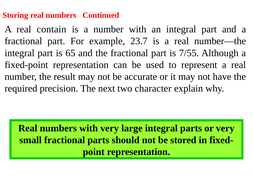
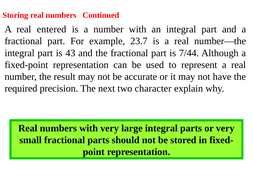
contain: contain -> entered (52, 29)
65: 65 -> 43 (70, 53)
7/55: 7/55 -> 7/44 (189, 53)
